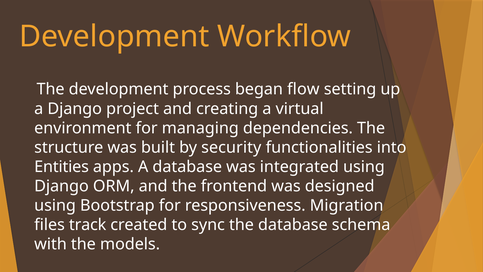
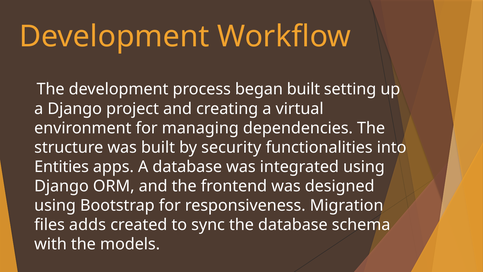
began flow: flow -> built (303, 89)
track: track -> adds (88, 225)
